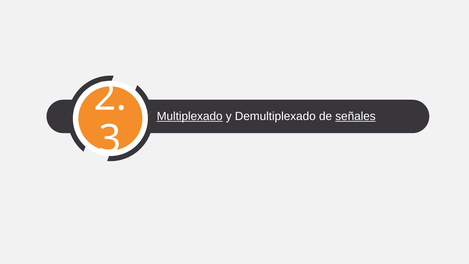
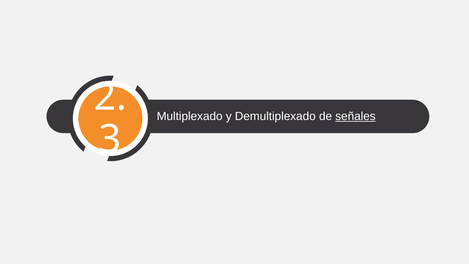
Multiplexado underline: present -> none (190, 116)
